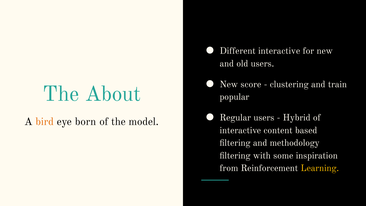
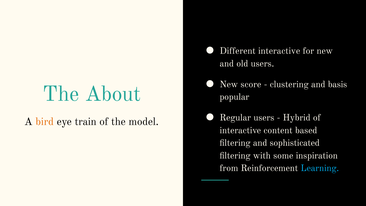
train: train -> basis (338, 84)
born: born -> train (86, 122)
methodology: methodology -> sophisticated (295, 143)
Learning colour: yellow -> light blue (320, 168)
